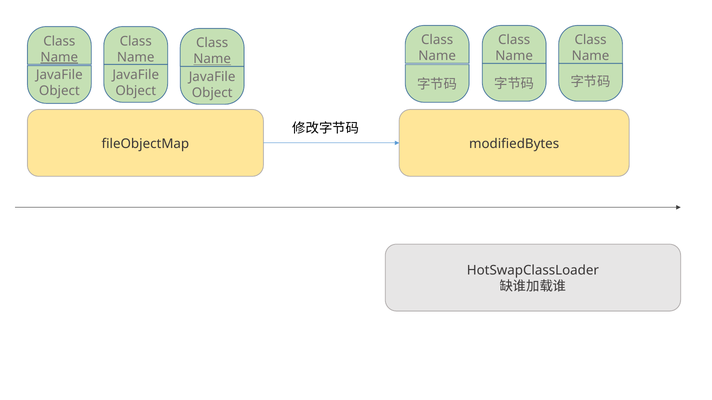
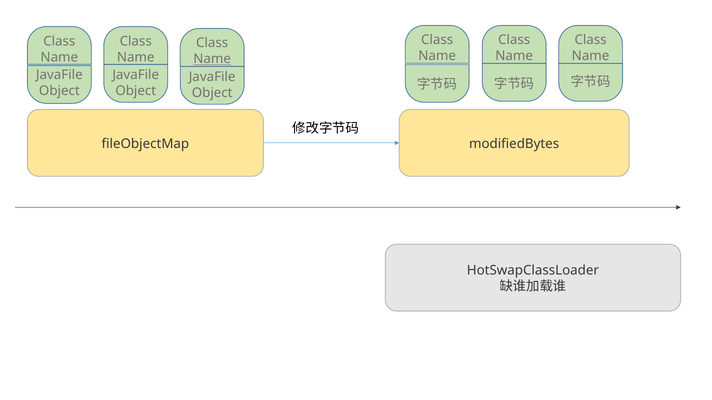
Name underline: present -> none (59, 57)
